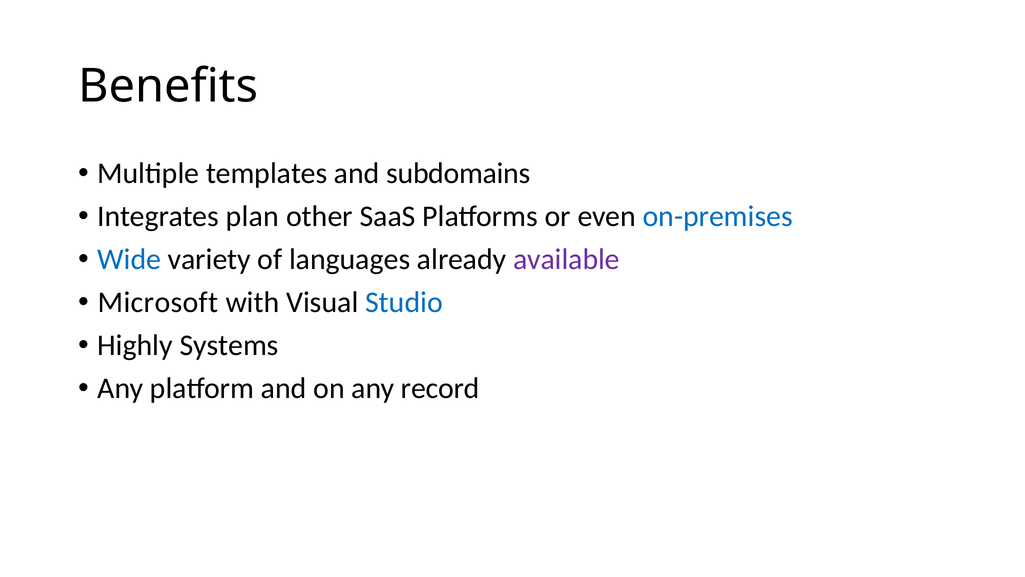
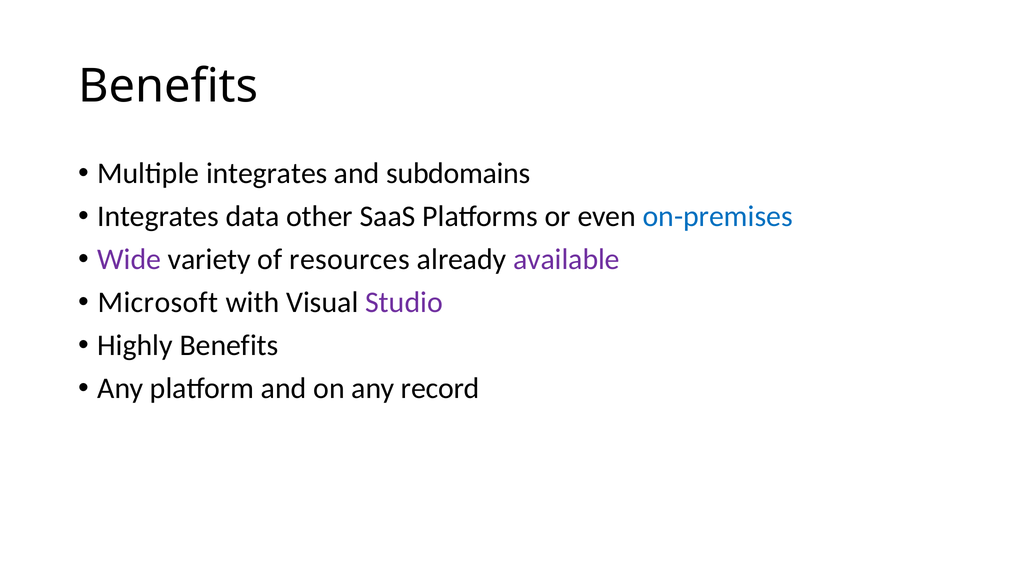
Multiple templates: templates -> integrates (267, 173)
plan: plan -> data (253, 216)
Wide colour: blue -> purple (129, 259)
languages: languages -> resources (350, 259)
Studio colour: blue -> purple (404, 302)
Highly Systems: Systems -> Benefits (229, 345)
